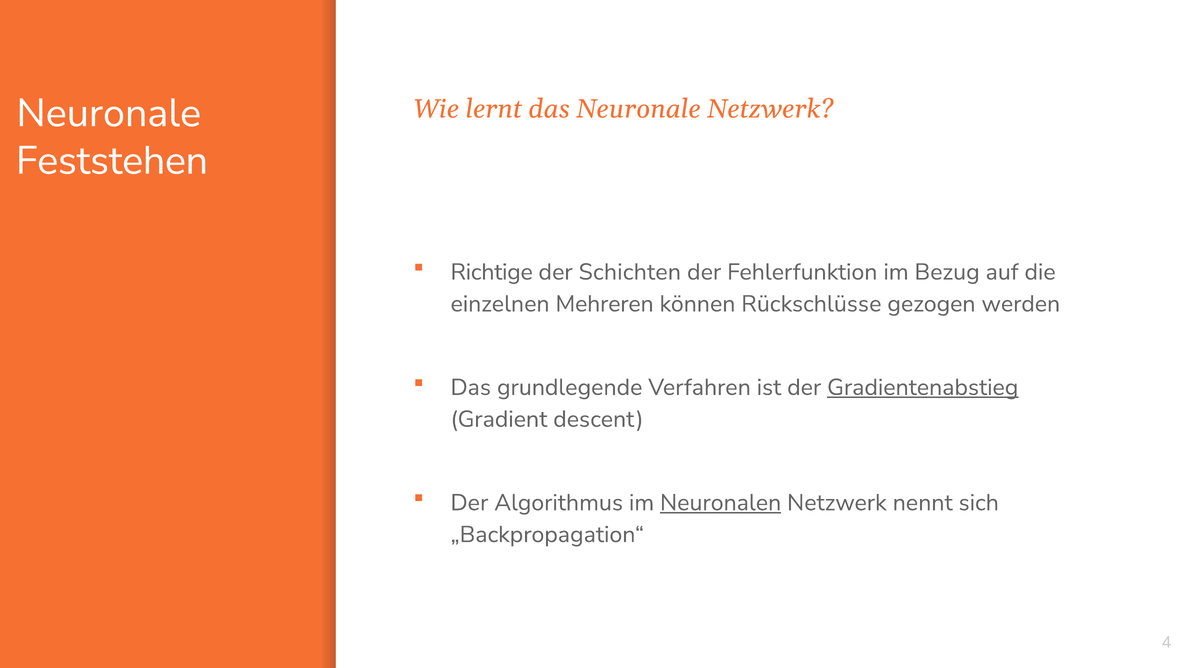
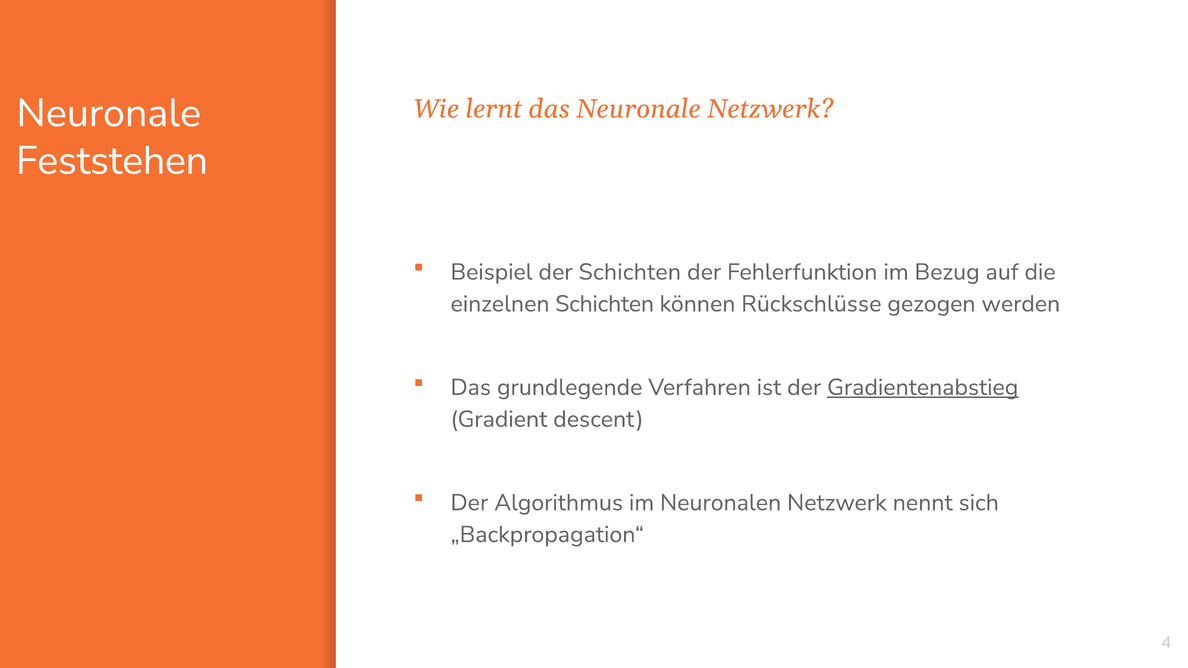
Richtige: Richtige -> Beispiel (492, 272)
einzelnen Mehreren: Mehreren -> Schichten (605, 304)
Neuronalen underline: present -> none (721, 503)
